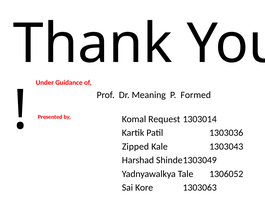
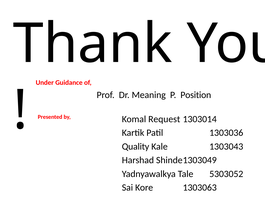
Formed: Formed -> Position (196, 95)
Zipped: Zipped -> Quality (136, 146)
1306052: 1306052 -> 5303052 (226, 174)
